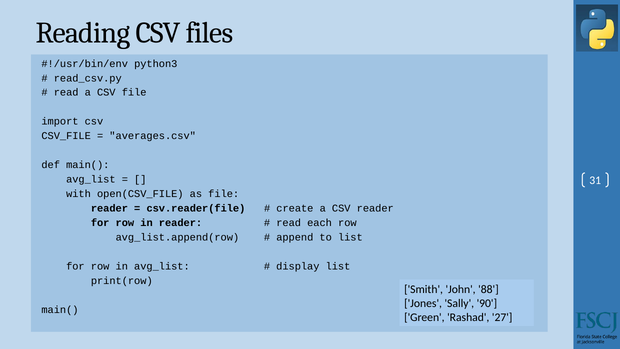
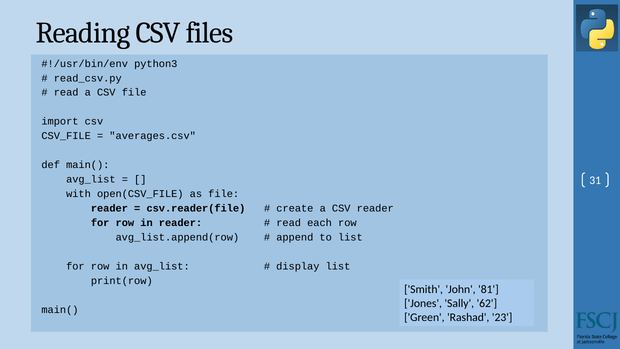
88: 88 -> 81 (488, 289)
90: 90 -> 62 (487, 303)
27: 27 -> 23 (502, 317)
